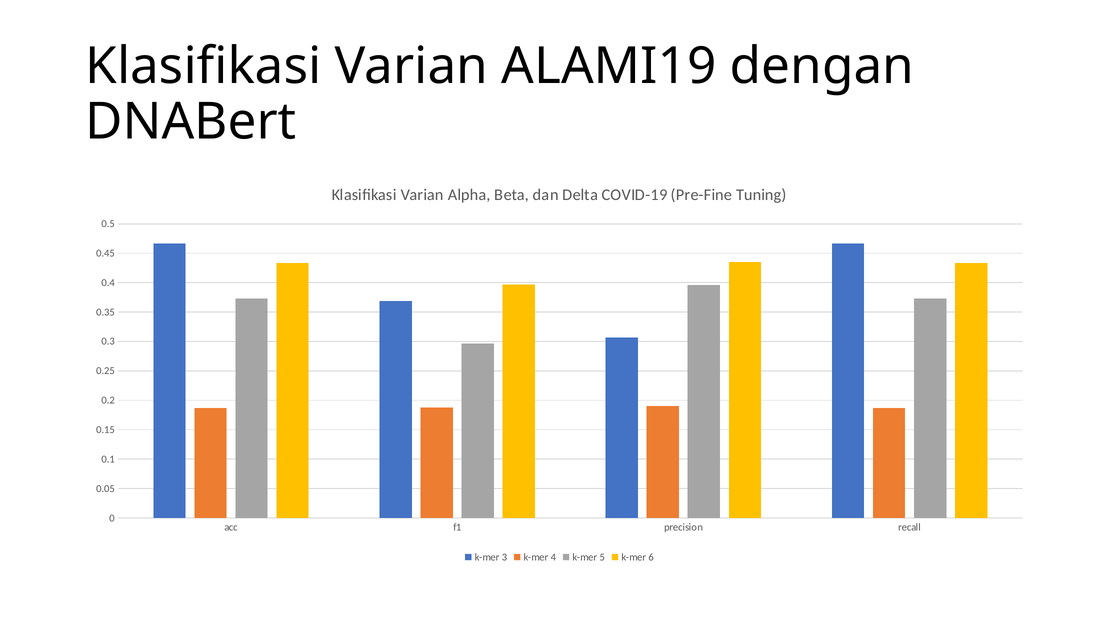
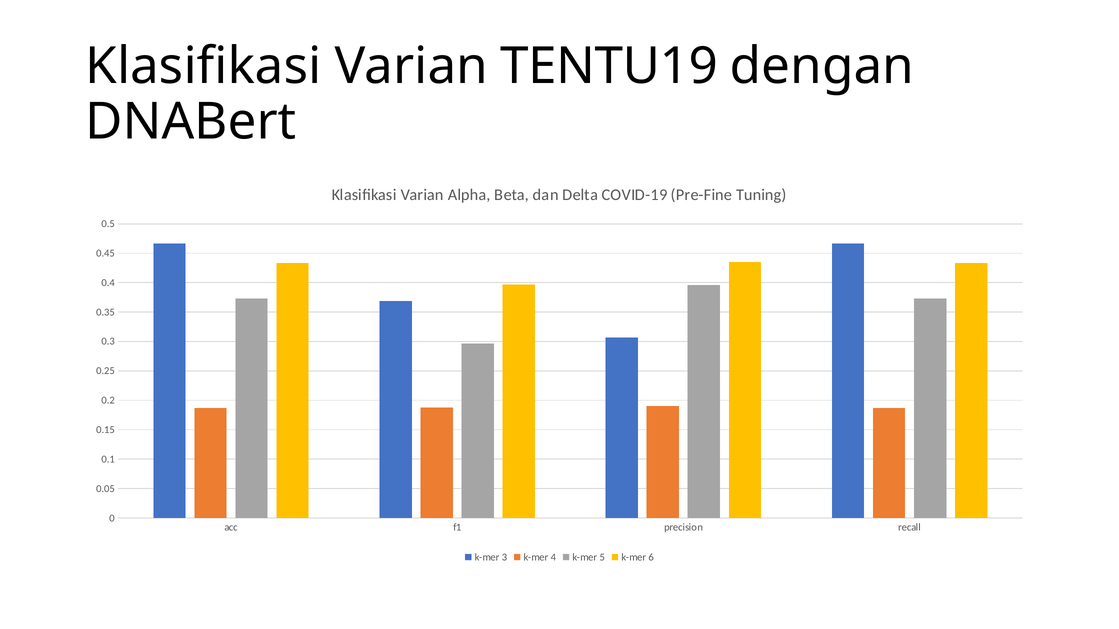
ALAMI19: ALAMI19 -> TENTU19 (609, 66)
